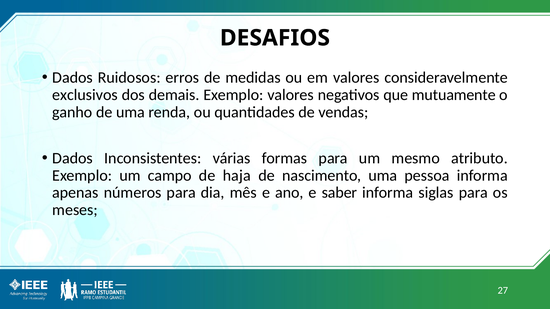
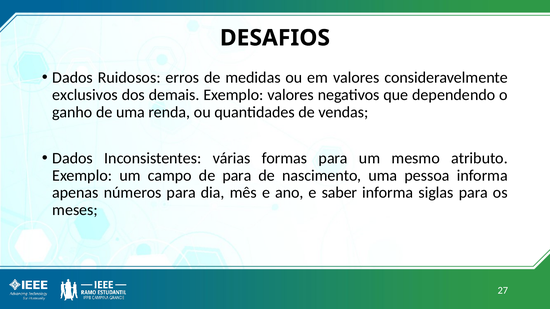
mutuamente: mutuamente -> dependendo (454, 95)
de haja: haja -> para (237, 176)
